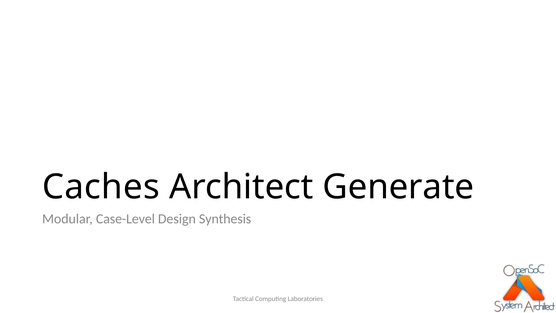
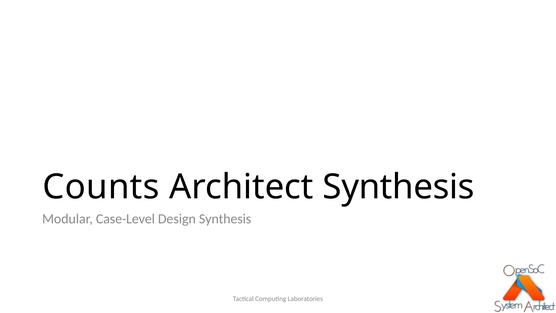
Caches: Caches -> Counts (101, 187)
Architect Generate: Generate -> Synthesis (398, 187)
